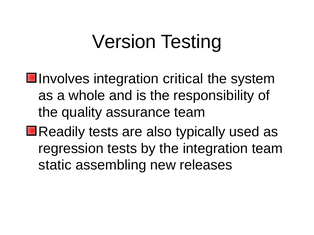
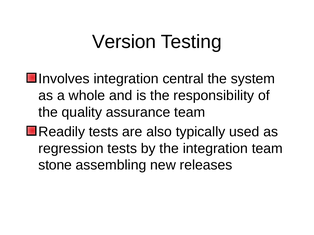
critical: critical -> central (183, 79)
static: static -> stone (55, 165)
